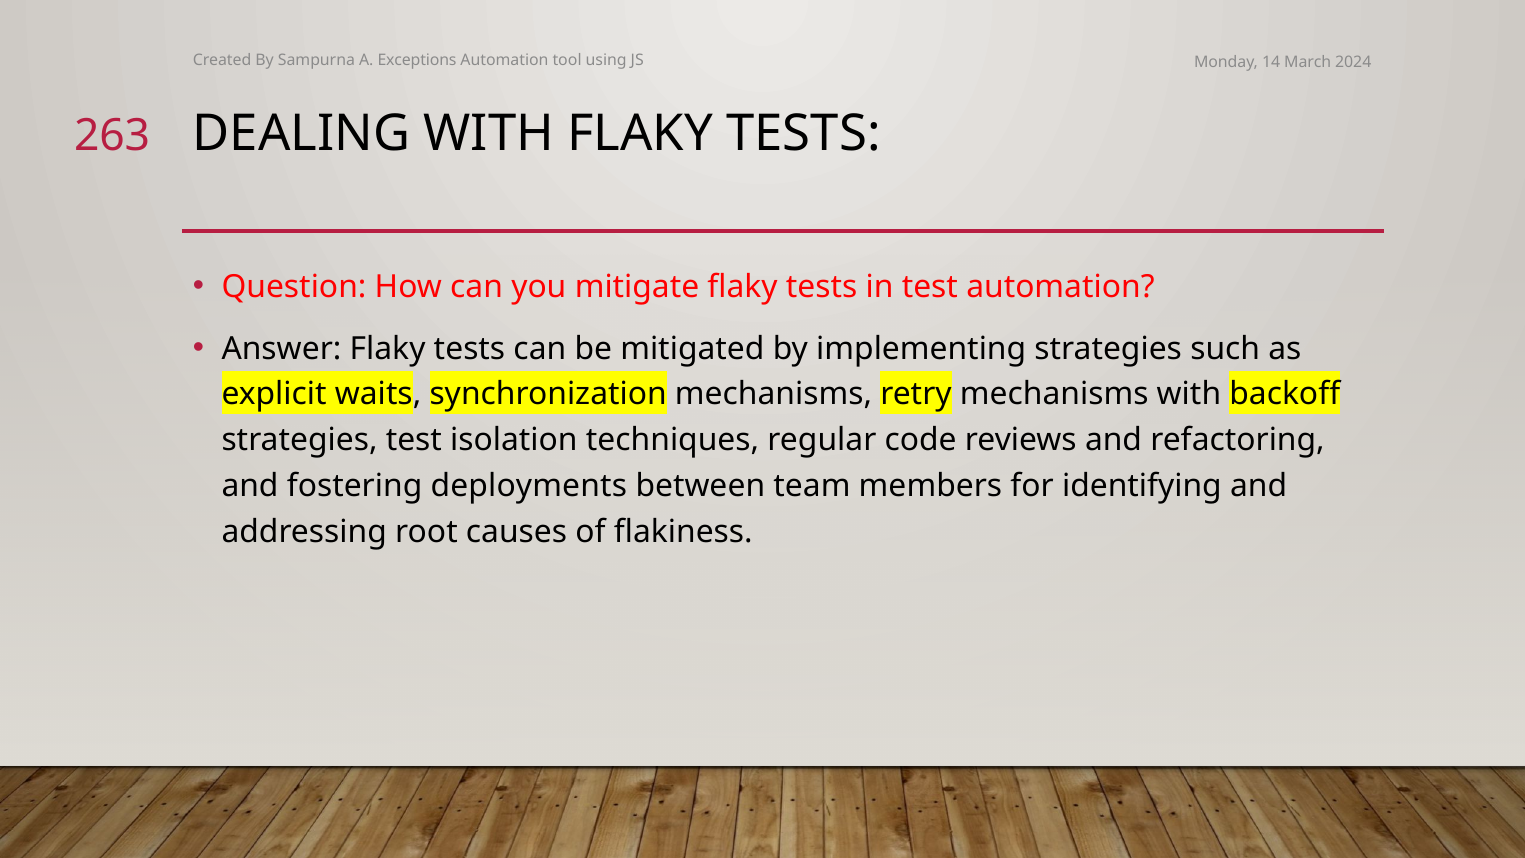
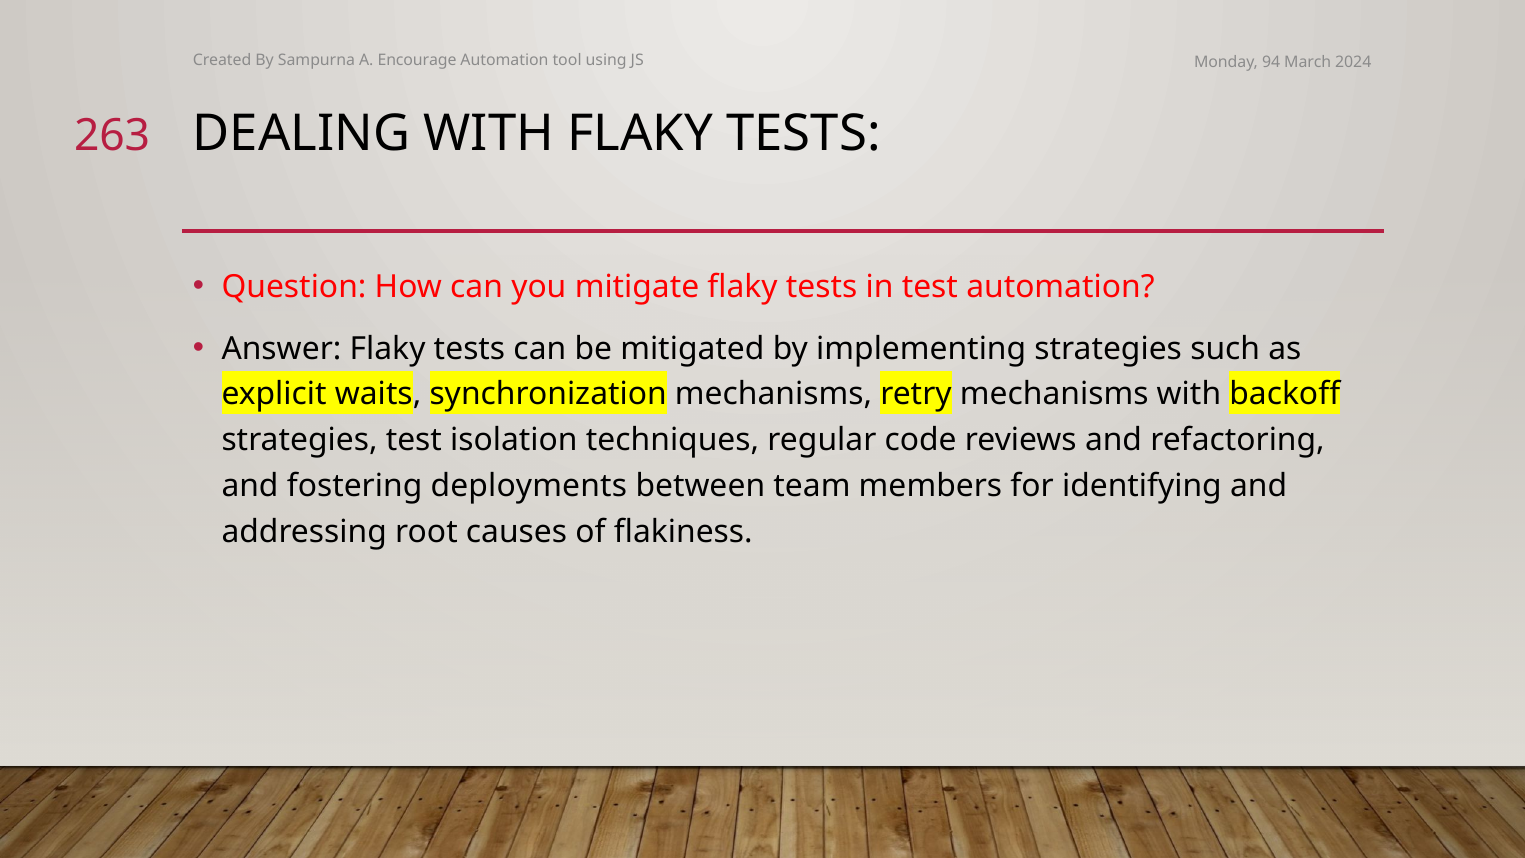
Exceptions: Exceptions -> Encourage (417, 60)
14: 14 -> 94 (1271, 62)
